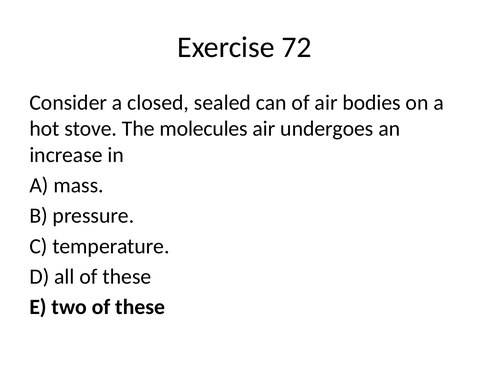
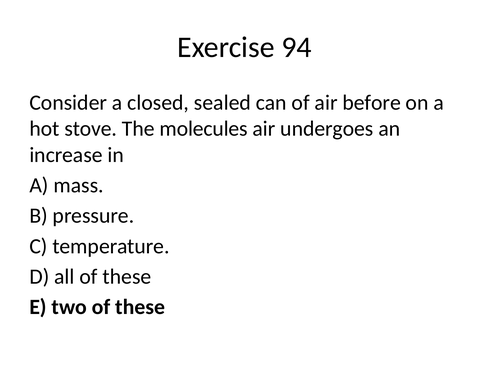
72: 72 -> 94 (297, 47)
bodies: bodies -> before (372, 103)
